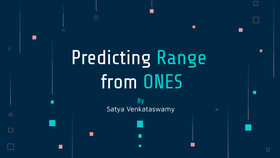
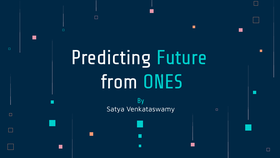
Range: Range -> Future (182, 57)
